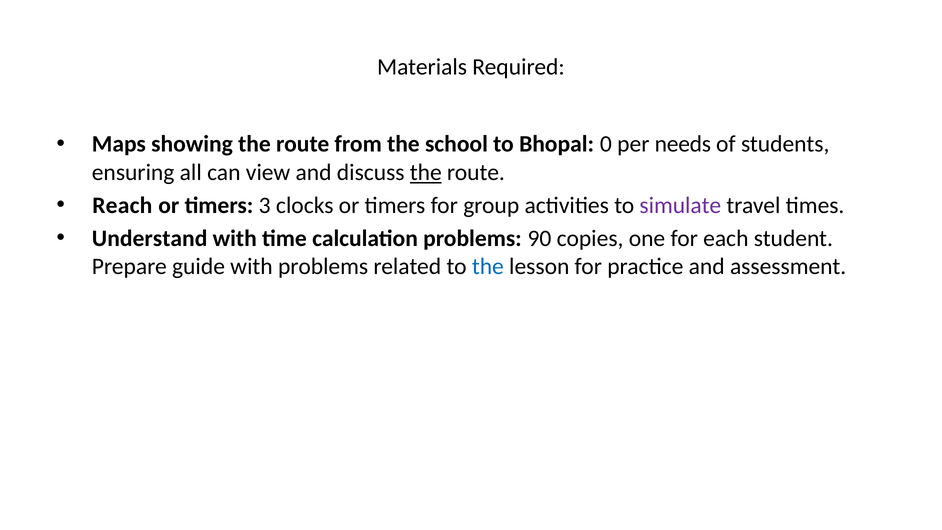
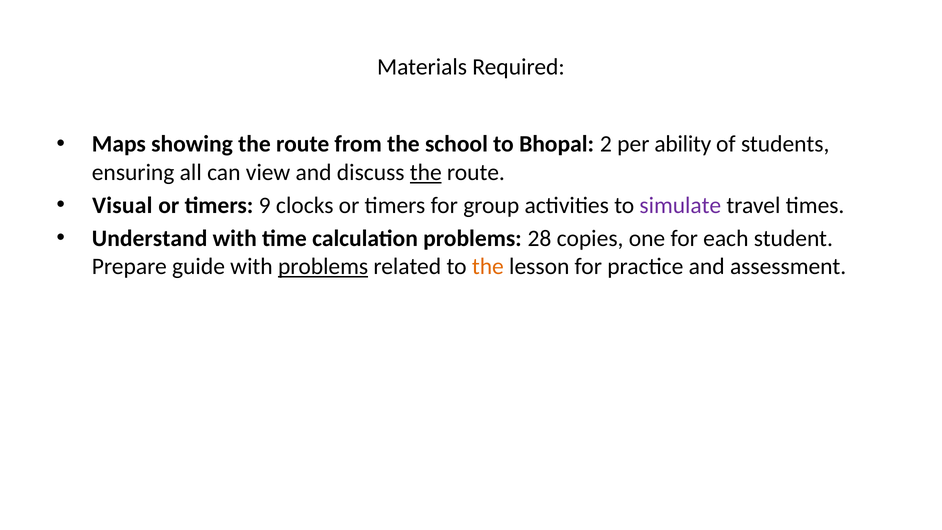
0: 0 -> 2 (606, 144)
needs: needs -> ability (683, 144)
Reach: Reach -> Visual (122, 205)
3: 3 -> 9 (265, 205)
90: 90 -> 28 (539, 238)
problems underline: none -> present (323, 267)
the colour: blue -> orange (488, 267)
